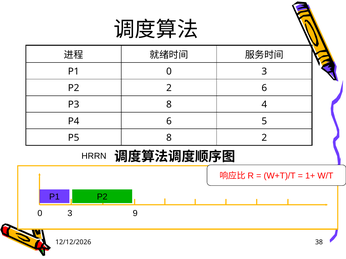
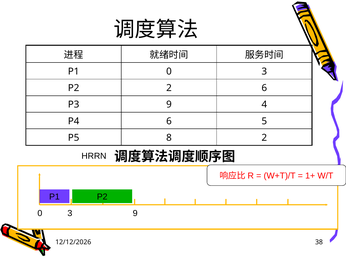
P3 8: 8 -> 9 (169, 105)
